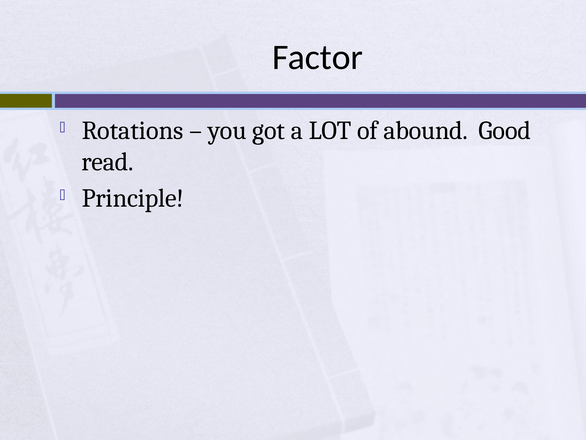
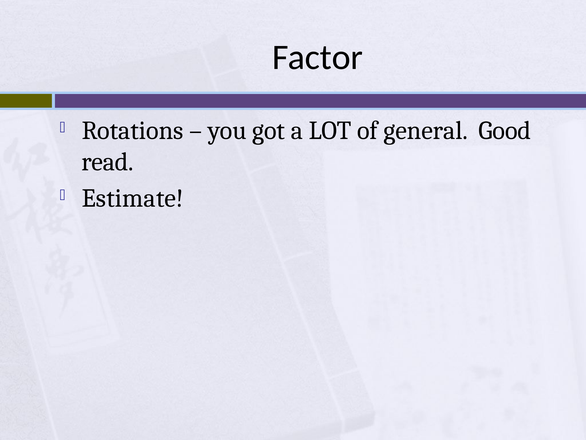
abound: abound -> general (426, 130)
Principle: Principle -> Estimate (133, 198)
